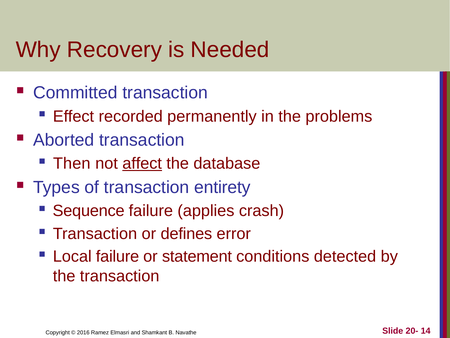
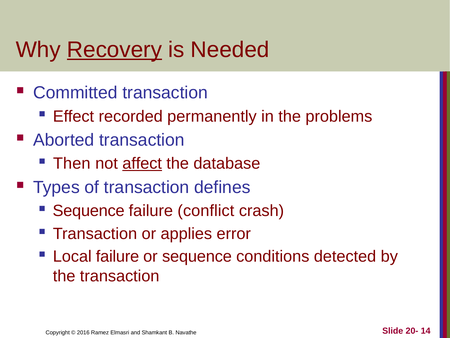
Recovery underline: none -> present (114, 50)
entirety: entirety -> defines (222, 187)
applies: applies -> conflict (206, 211)
defines: defines -> applies (186, 233)
or statement: statement -> sequence (197, 256)
